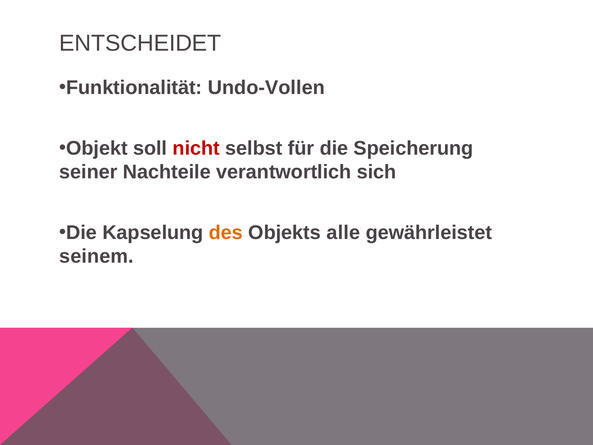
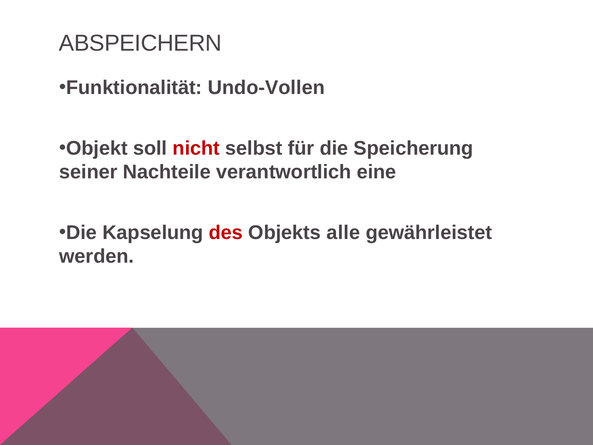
ENTSCHEIDET: ENTSCHEIDET -> ABSPEICHERN (140, 43)
sich: sich -> eine (376, 172)
des colour: orange -> red (226, 233)
seinem: seinem -> werden (97, 256)
